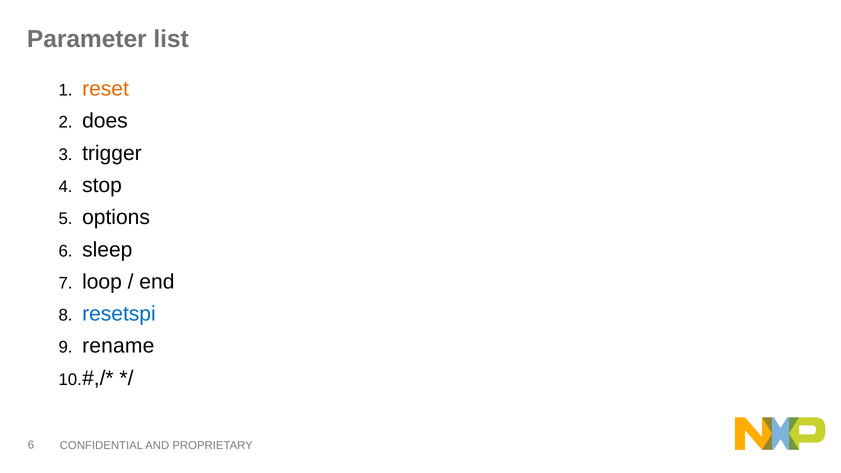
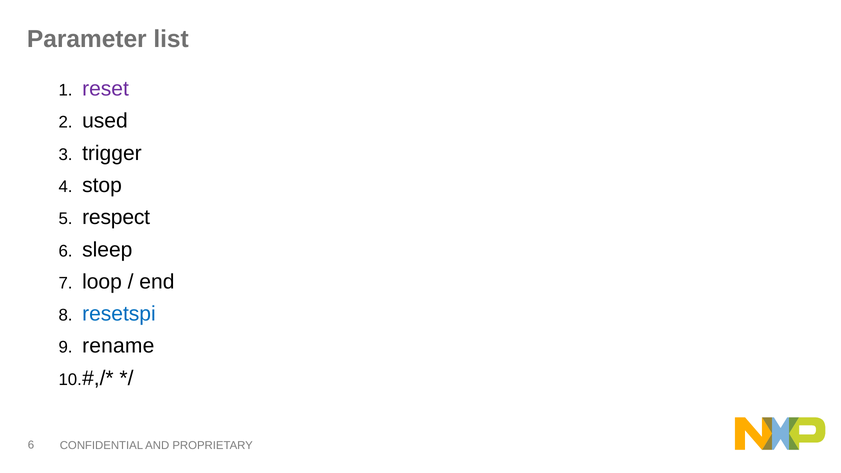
reset colour: orange -> purple (106, 89)
does: does -> used (105, 121)
options: options -> respect (116, 217)
